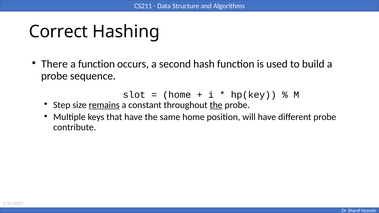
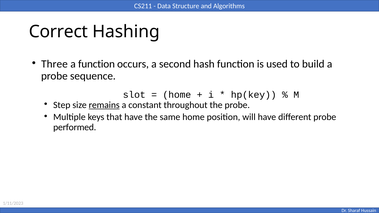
There: There -> Three (54, 64)
the underline: present -> none (216, 105)
contribute: contribute -> performed (75, 127)
